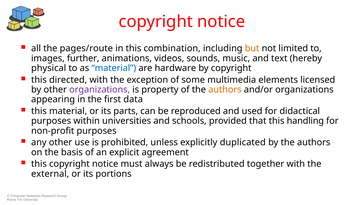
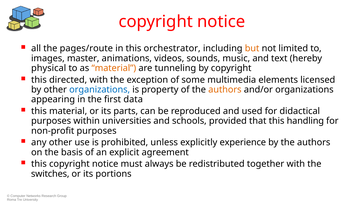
combination: combination -> orchestrator (172, 48)
further: further -> master (83, 58)
material colour: blue -> orange (114, 68)
hardware: hardware -> tunneling (175, 68)
organizations colour: purple -> blue (100, 90)
duplicated: duplicated -> experience (243, 142)
external: external -> switches (50, 174)
